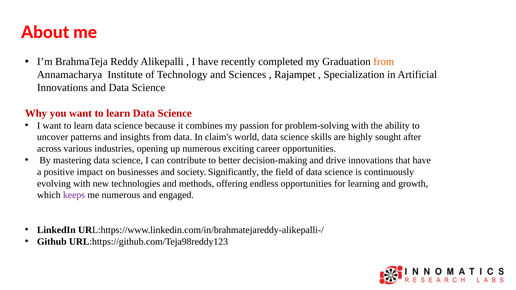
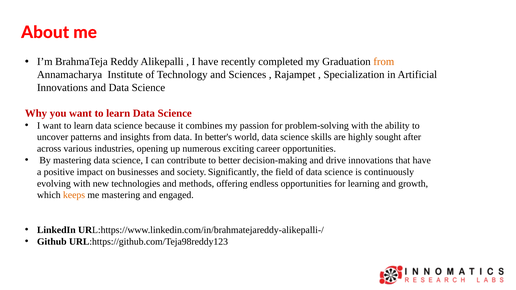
claim's: claim's -> better's (218, 137)
keeps colour: purple -> orange (74, 195)
me numerous: numerous -> mastering (121, 195)
